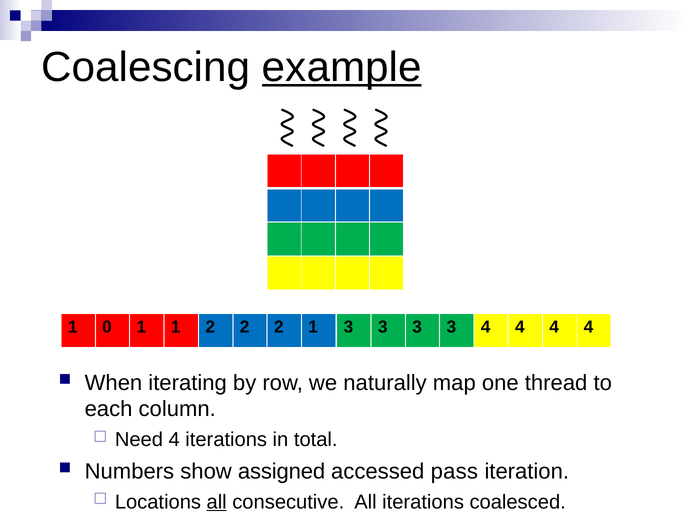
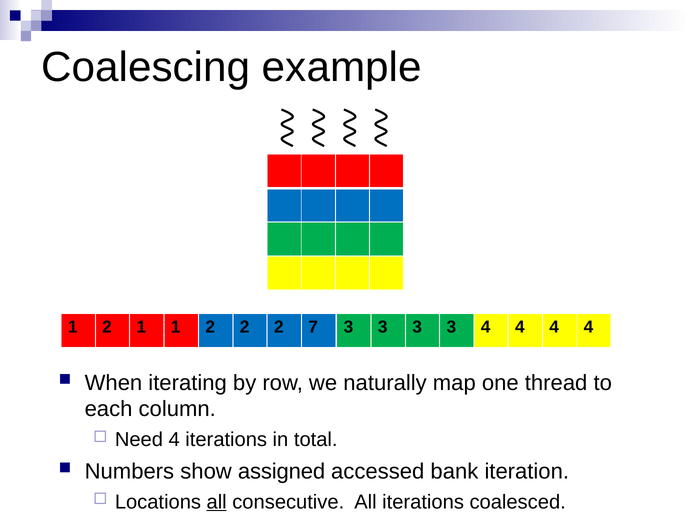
example underline: present -> none (342, 67)
0: 0 -> 2 (107, 327)
2 1: 1 -> 7 (313, 327)
pass: pass -> bank (454, 472)
